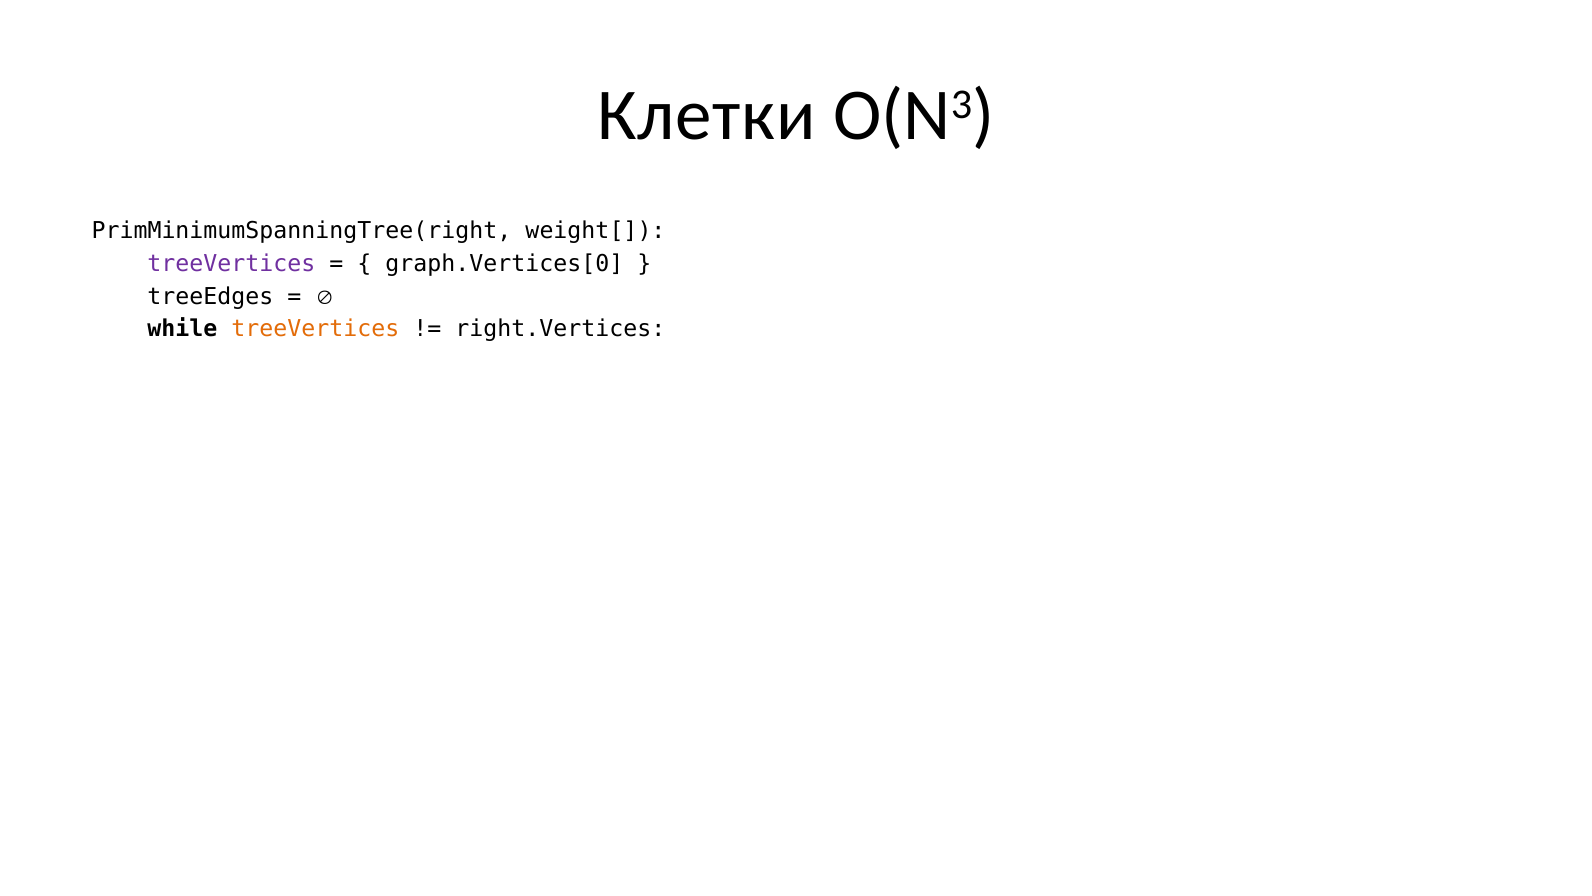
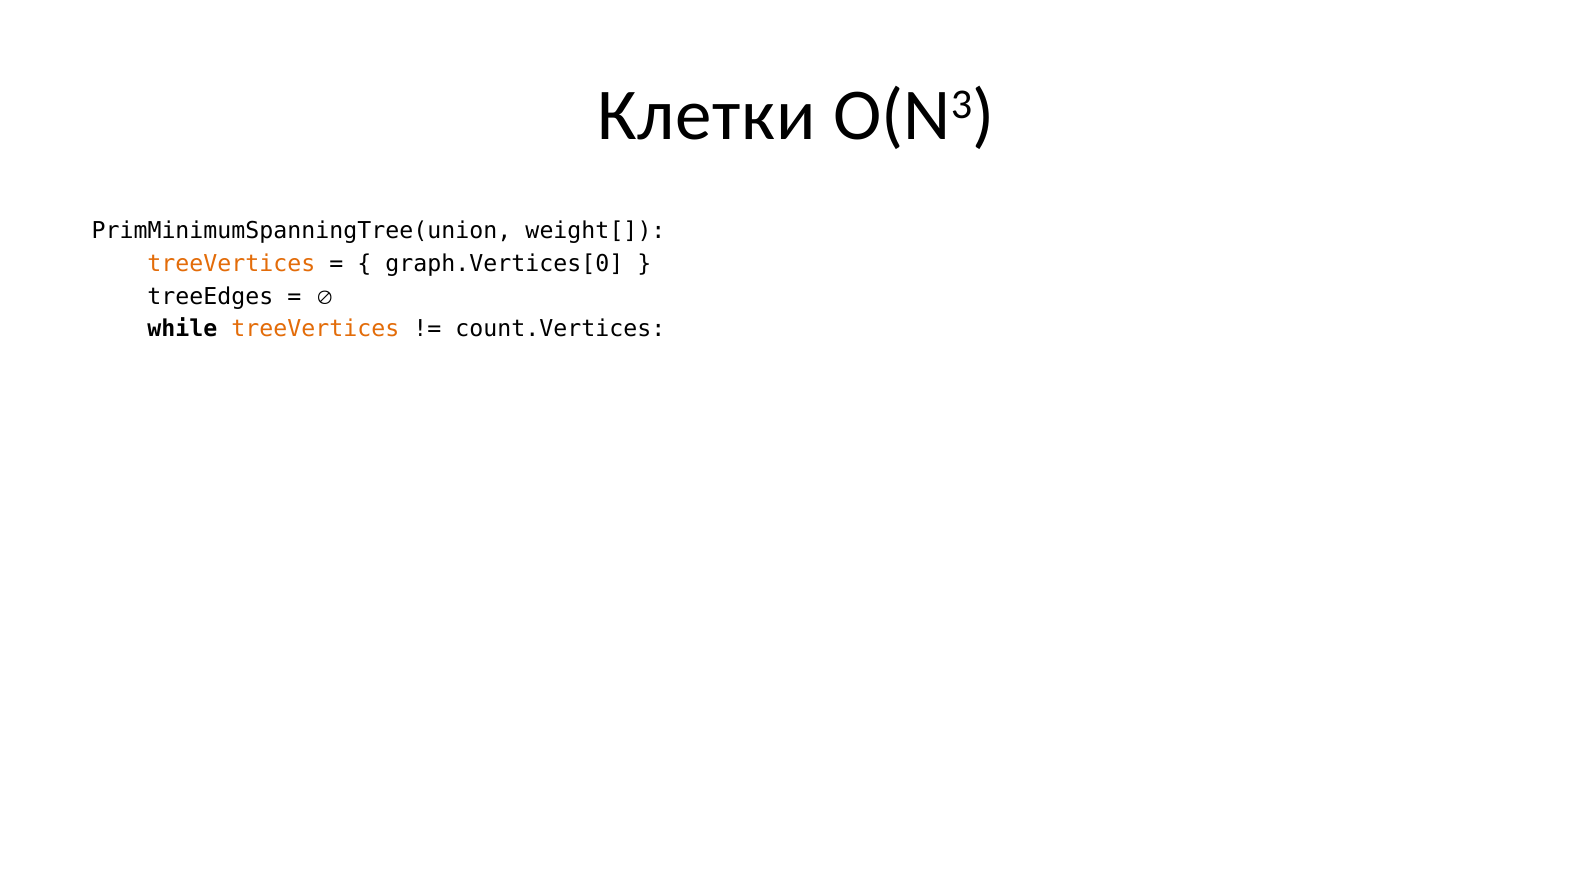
PrimMinimumSpanningTree(right: PrimMinimumSpanningTree(right -> PrimMinimumSpanningTree(union (301, 230)
treeVertices colour: purple -> orange (231, 263)
right.Vertices: right.Vertices -> count.Vertices (560, 329)
